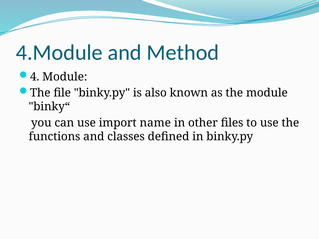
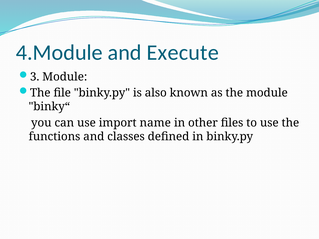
Method: Method -> Execute (183, 53)
4: 4 -> 3 (35, 77)
